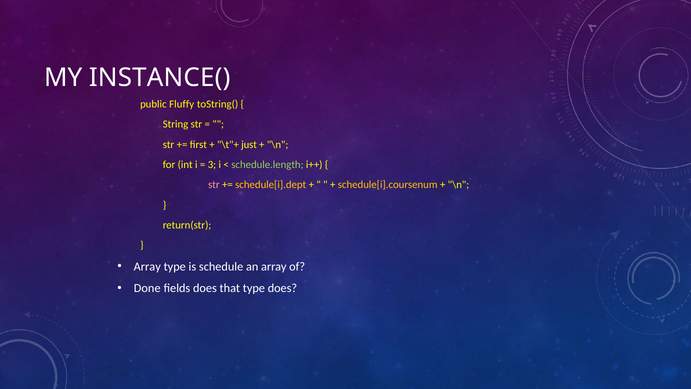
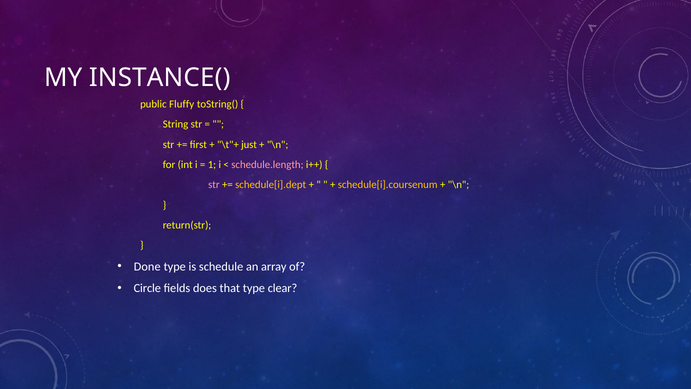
3: 3 -> 1 (212, 165)
schedule.length colour: light green -> pink (267, 165)
Array: Array -> Done (147, 266)
Done: Done -> Circle (147, 288)
type does: does -> clear (282, 288)
